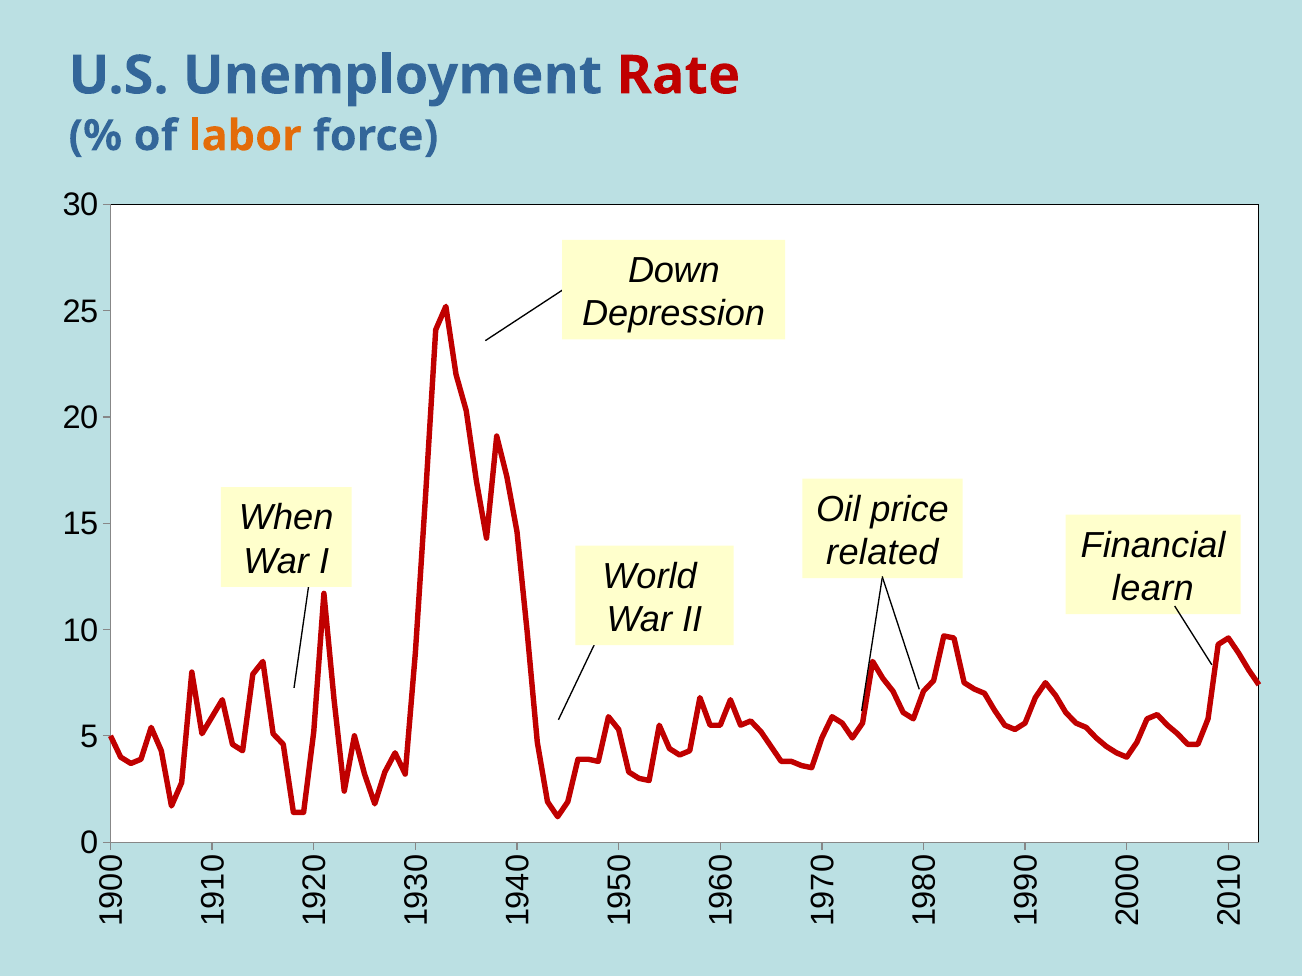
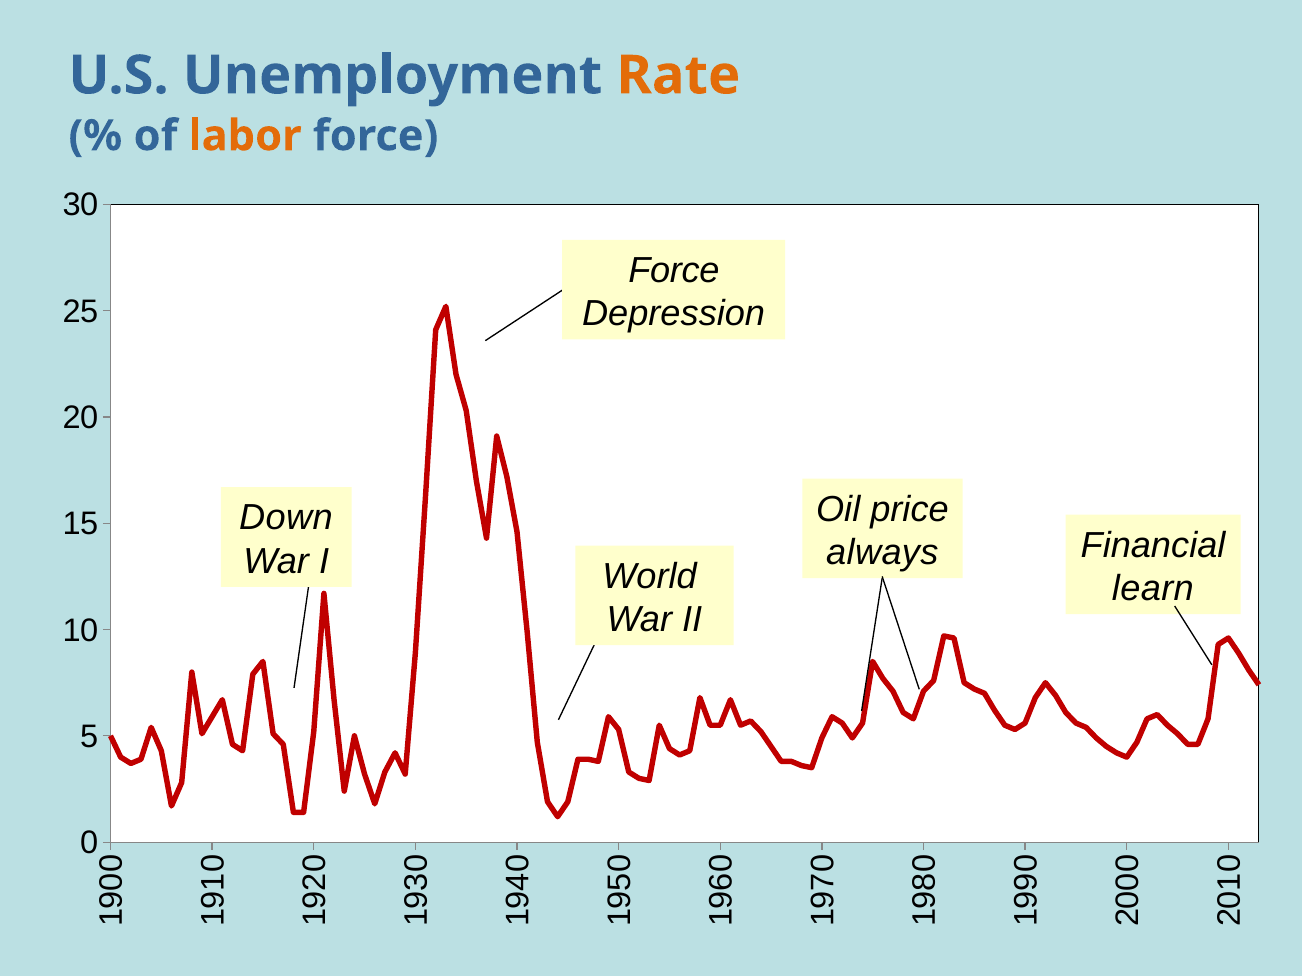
Rate colour: red -> orange (678, 76)
Down: Down -> Force (674, 271)
When: When -> Down (286, 518)
related: related -> always (882, 553)
